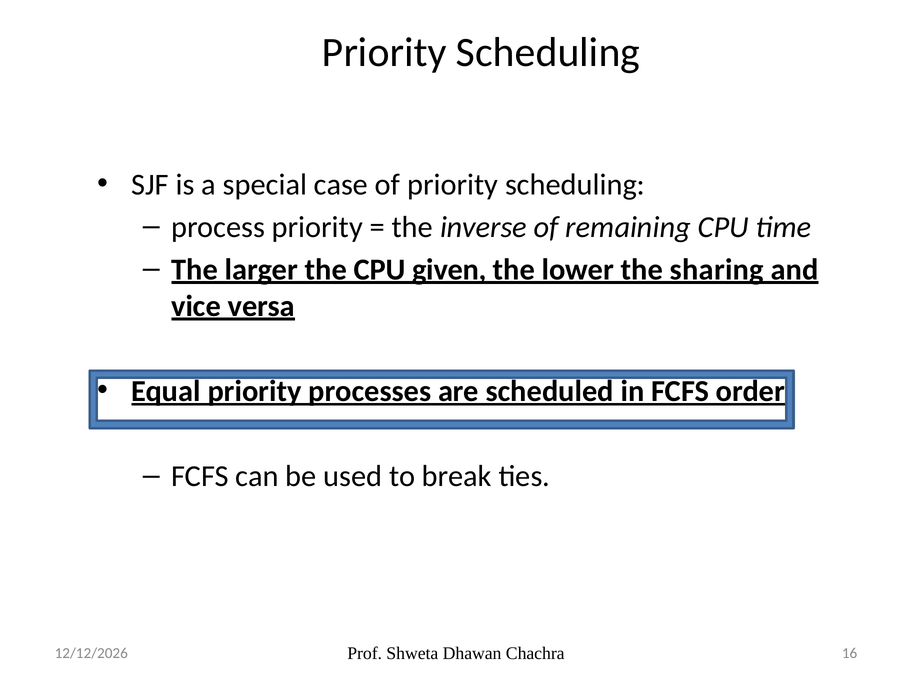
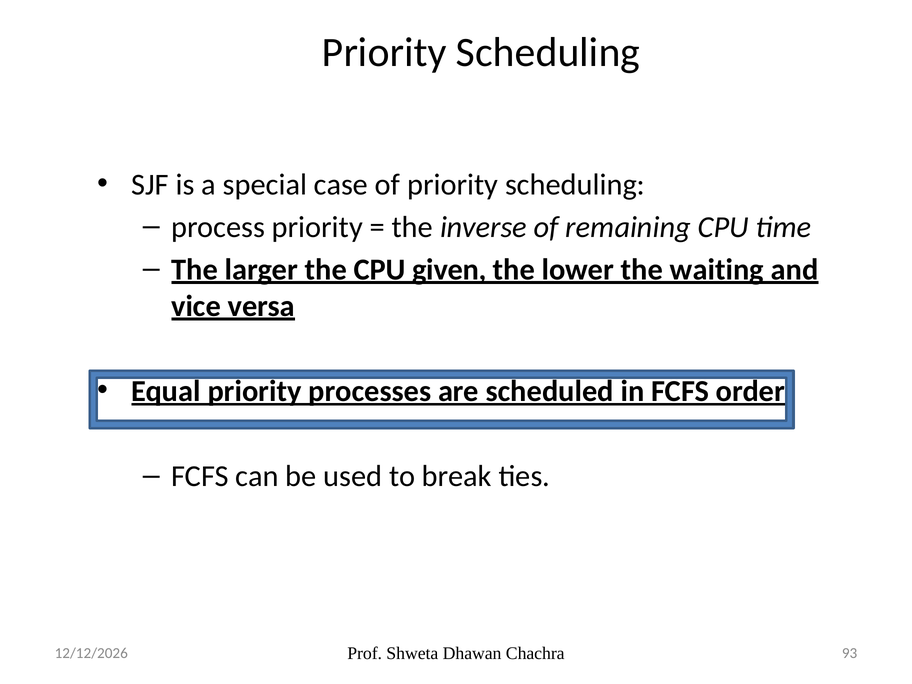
sharing: sharing -> waiting (717, 270)
16: 16 -> 93 (850, 653)
